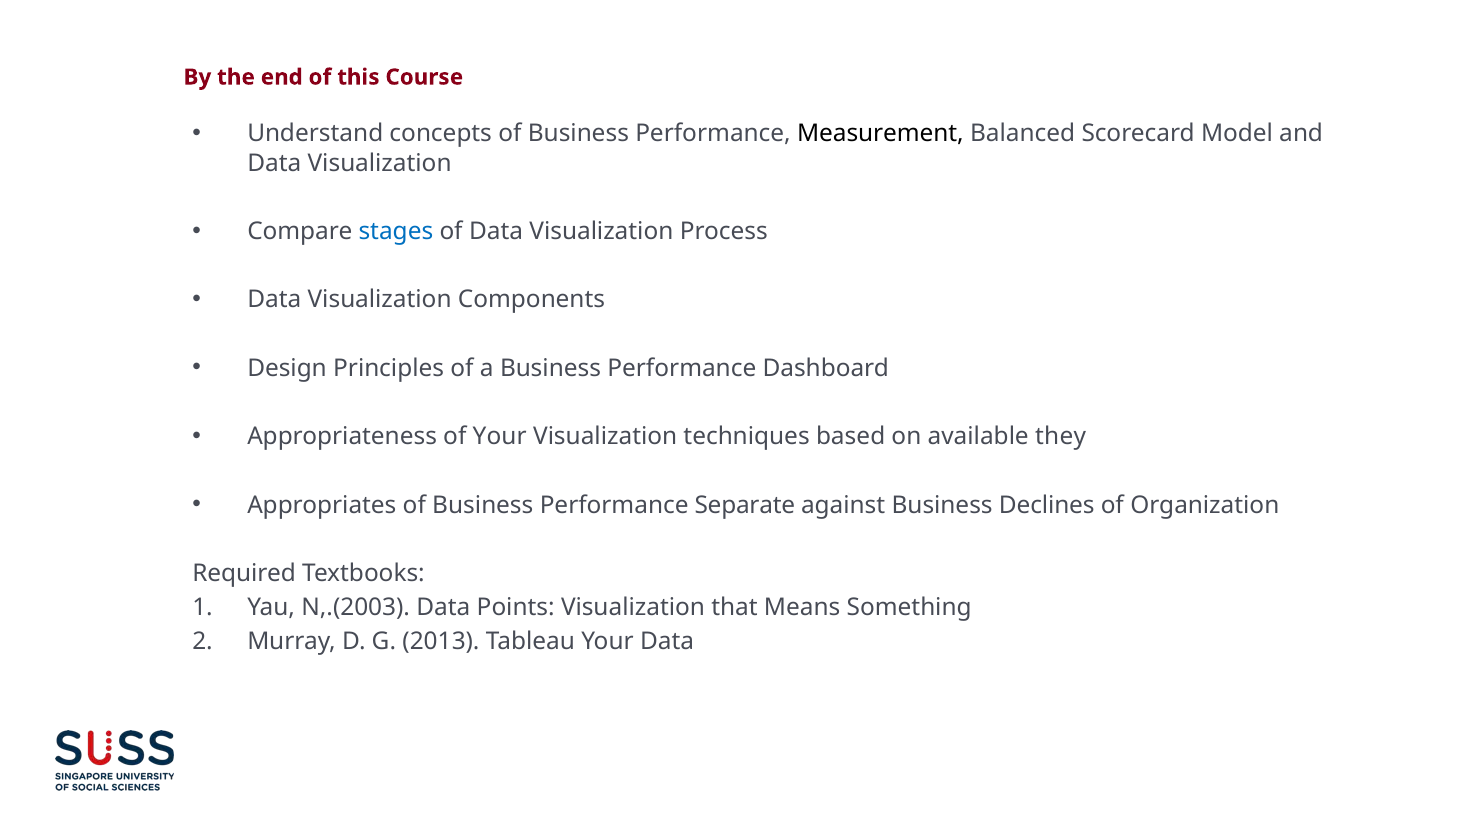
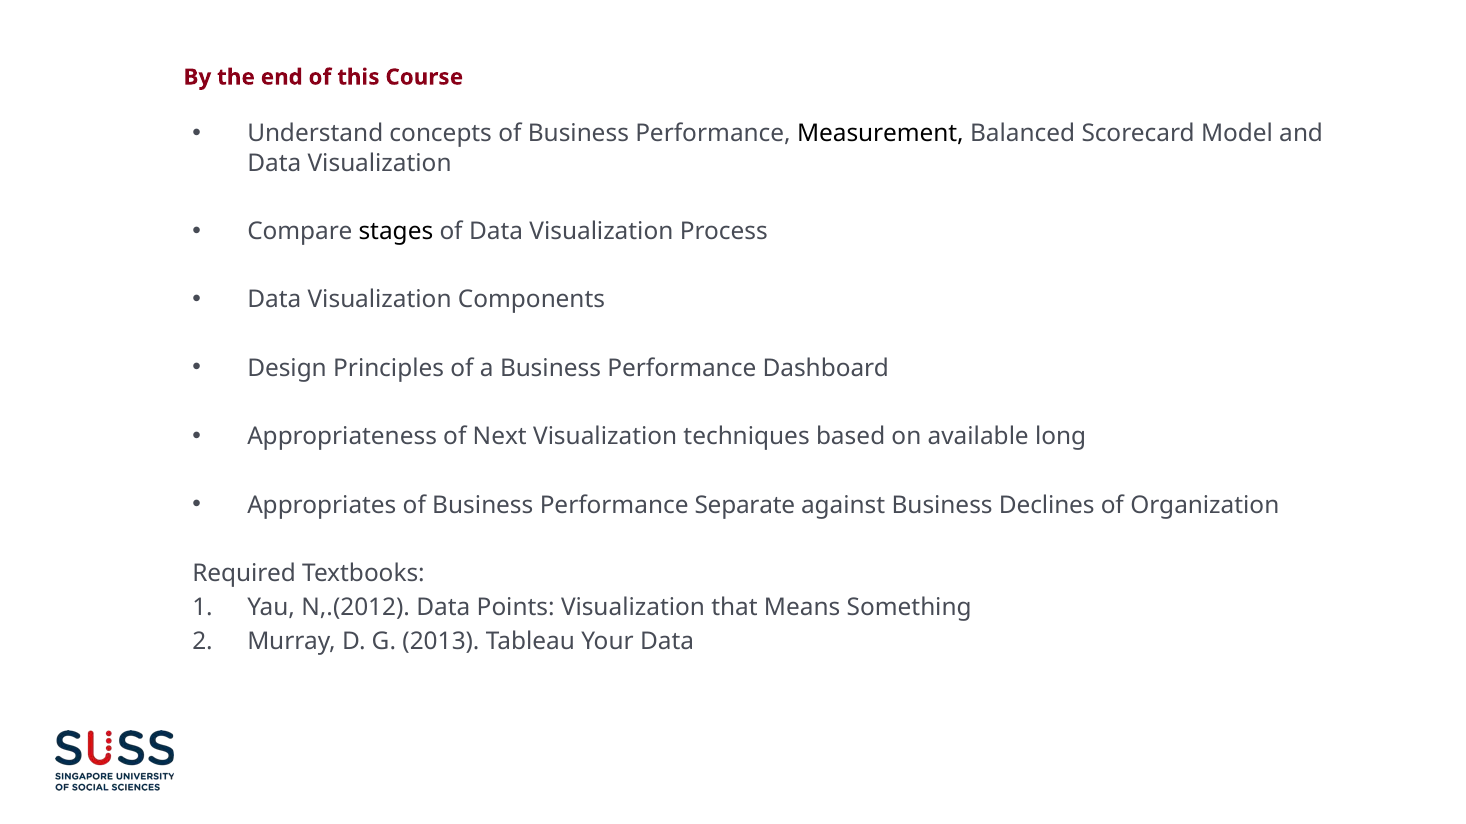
stages colour: blue -> black (396, 232)
of Your: Your -> Next (500, 437)
they: they -> long (1061, 437)
N,.(2003: N,.(2003 -> N,.(2012 (356, 608)
